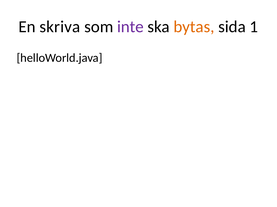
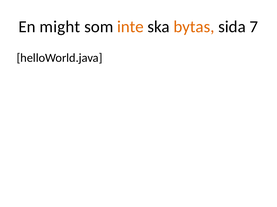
skriva: skriva -> might (60, 27)
inte colour: purple -> orange (130, 27)
1: 1 -> 7 (254, 27)
